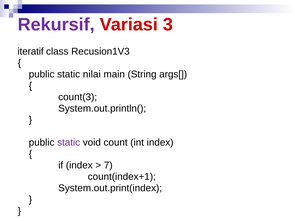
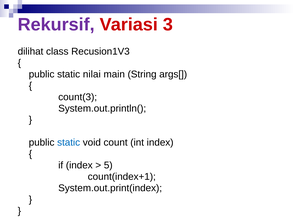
iteratif: iteratif -> dilihat (31, 51)
static colour: purple -> blue (69, 143)
7: 7 -> 5 (108, 165)
